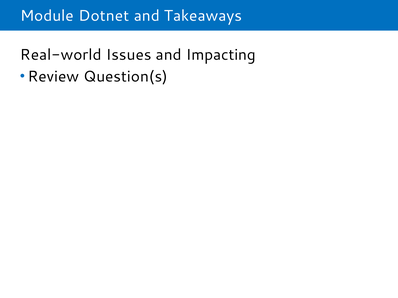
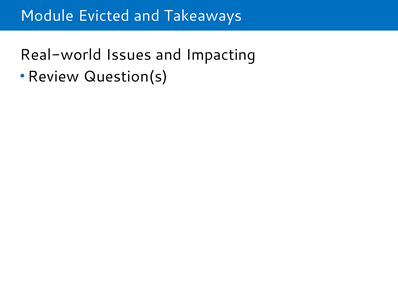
Dotnet: Dotnet -> Evicted (104, 16)
